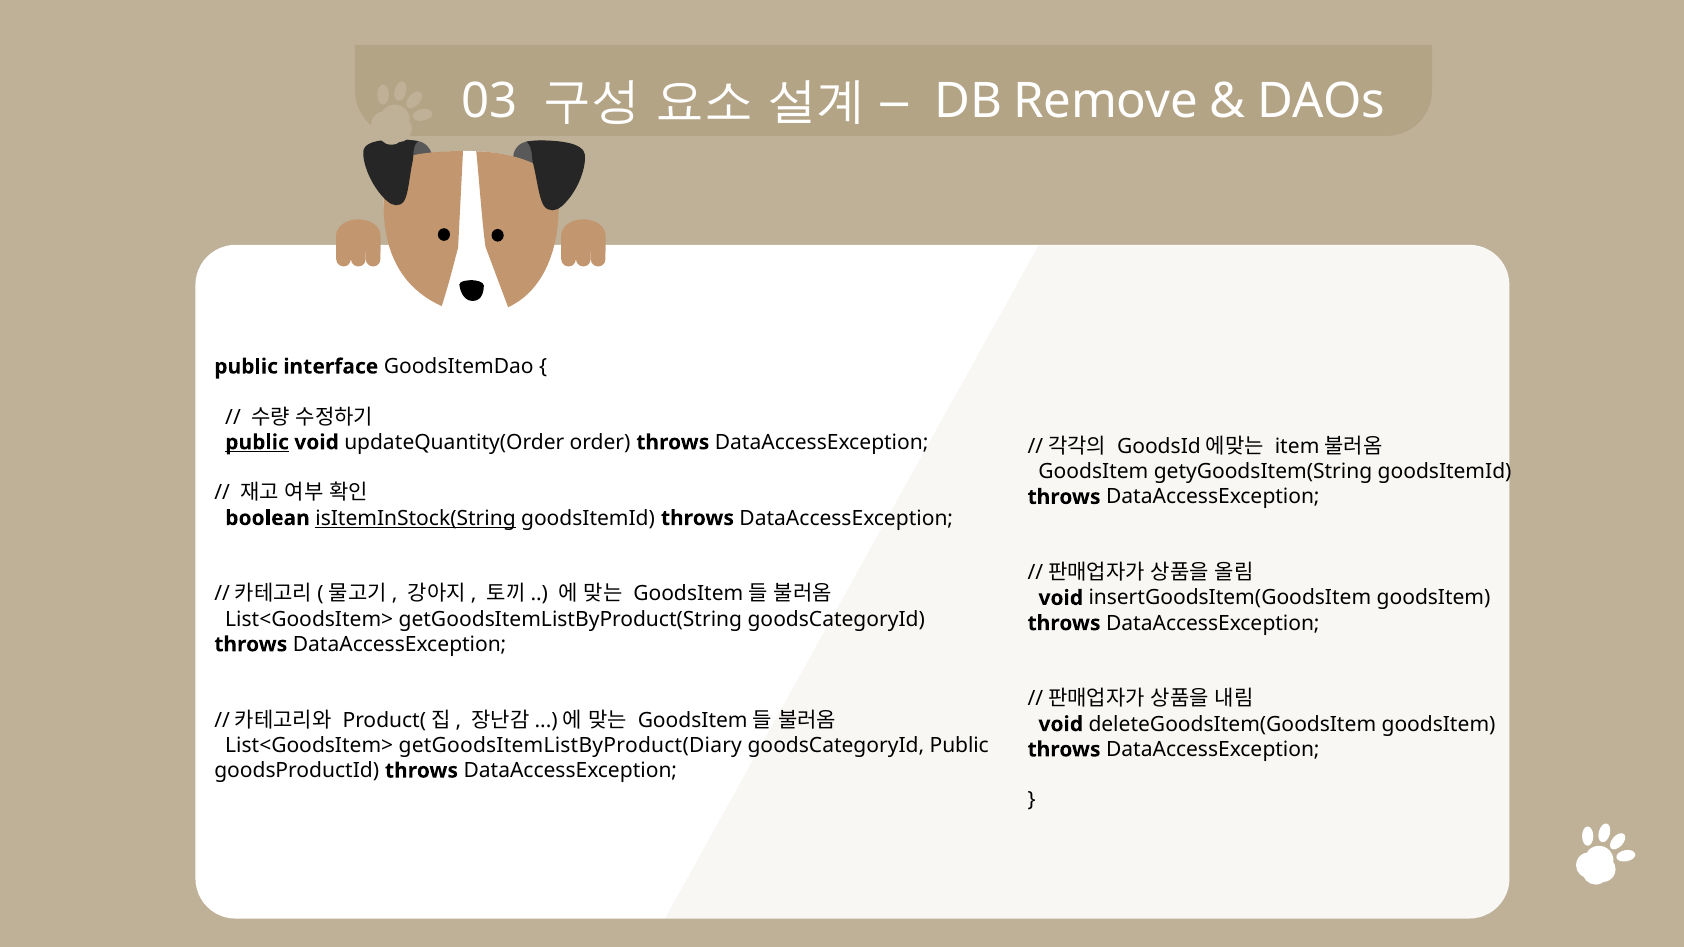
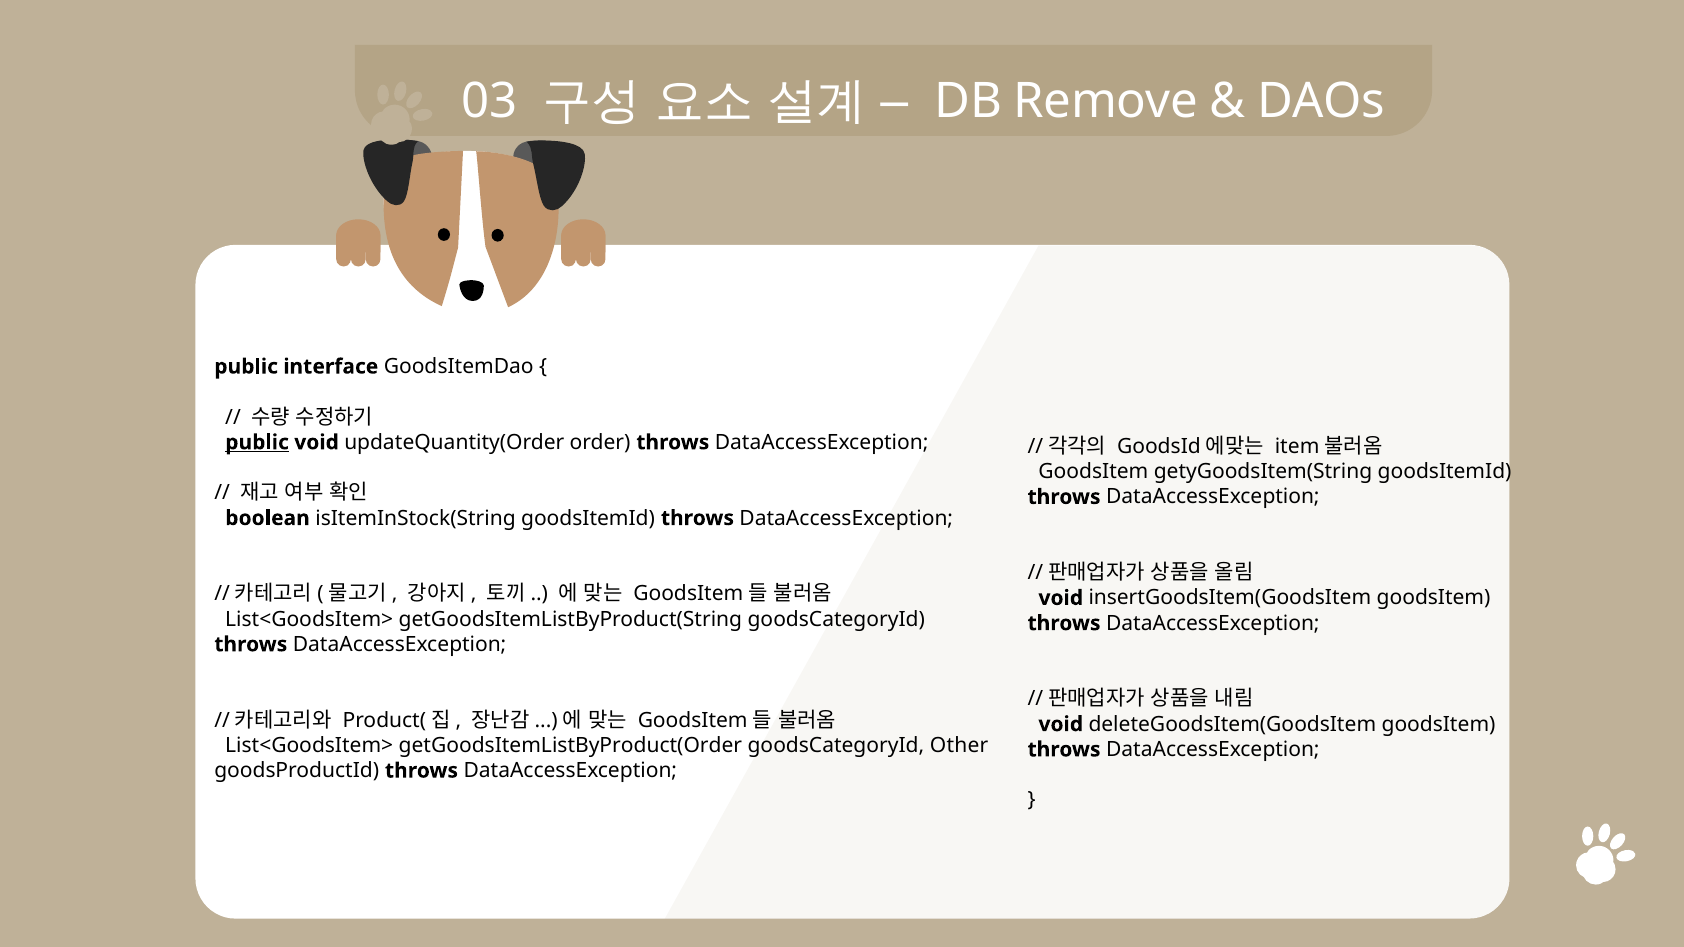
isItemInStock(String underline: present -> none (416, 518)
getGoodsItemListByProduct(Diary: getGoodsItemListByProduct(Diary -> getGoodsItemListByProduct(Order (570, 746)
goodsCategoryId Public: Public -> Other (959, 746)
